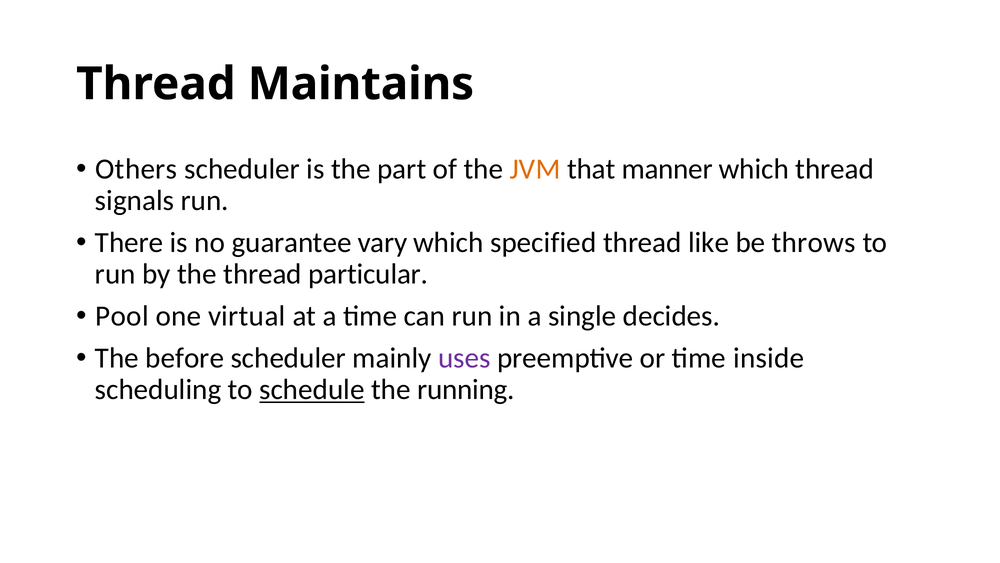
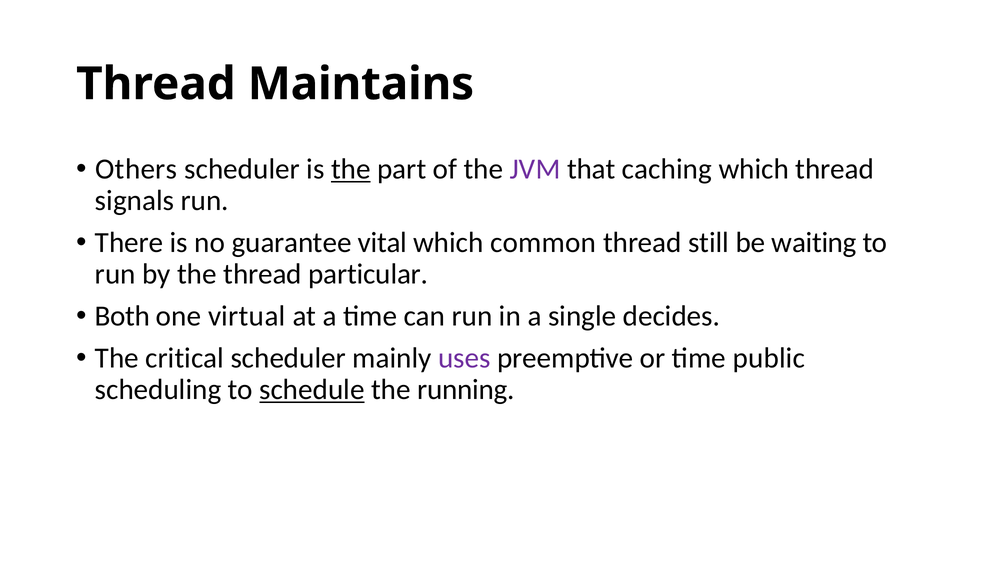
the underline: none -> present (351, 169)
JVM colour: orange -> purple (535, 169)
manner: manner -> caching (667, 169)
vary: vary -> vital (382, 243)
specified: specified -> common (543, 243)
like: like -> still (709, 243)
throws: throws -> waiting (814, 243)
Pool: Pool -> Both (122, 316)
before: before -> critical (185, 358)
inside: inside -> public (769, 358)
